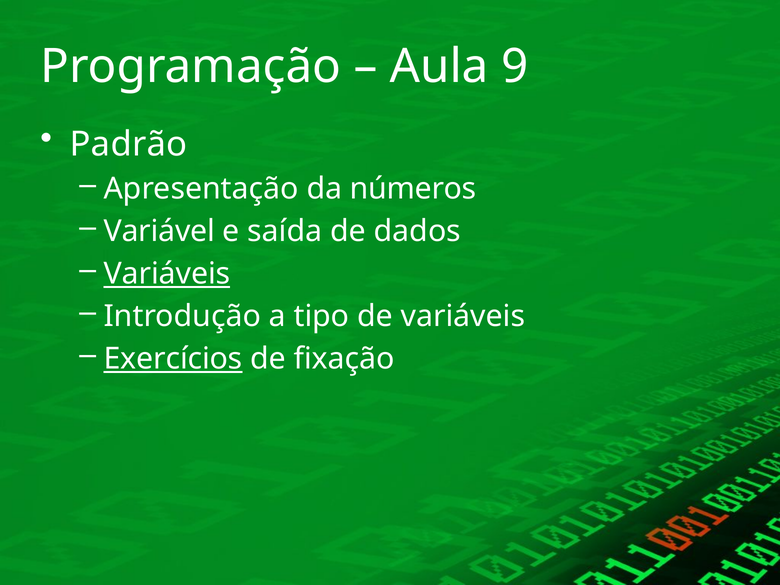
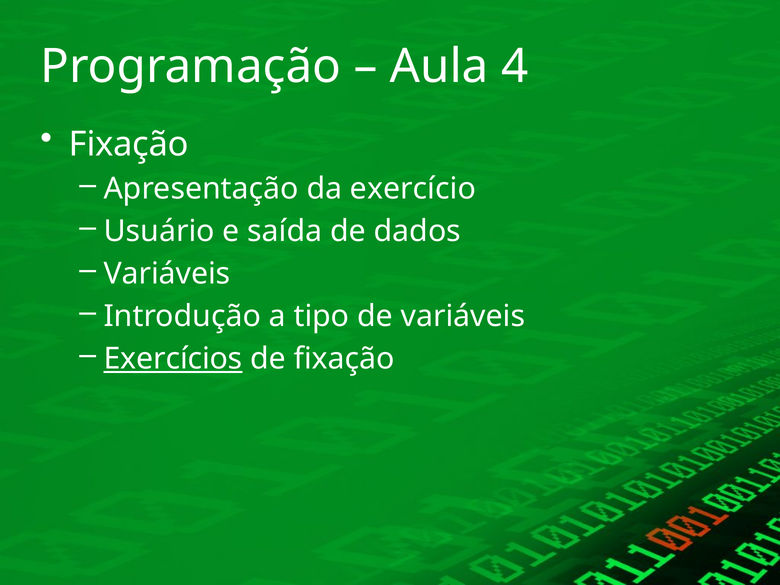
9: 9 -> 4 (515, 66)
Padrão: Padrão -> Fixação (129, 144)
números: números -> exercício (413, 189)
Variável: Variável -> Usuário (159, 231)
Variáveis underline: present -> none (167, 274)
